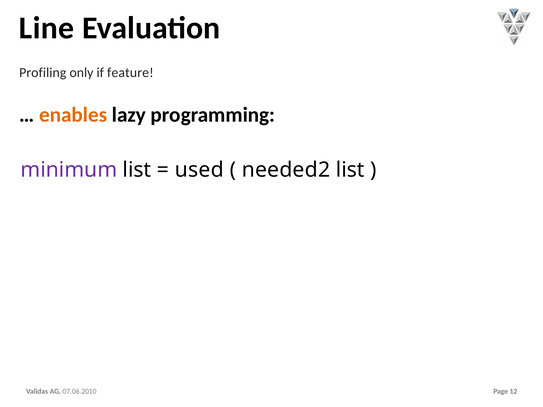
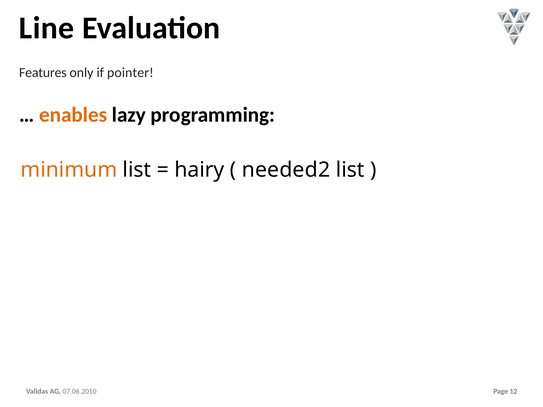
Profiling: Profiling -> Features (43, 73)
feature: feature -> pointer (130, 73)
minimum colour: purple -> orange (69, 170)
used: used -> hairy (199, 170)
